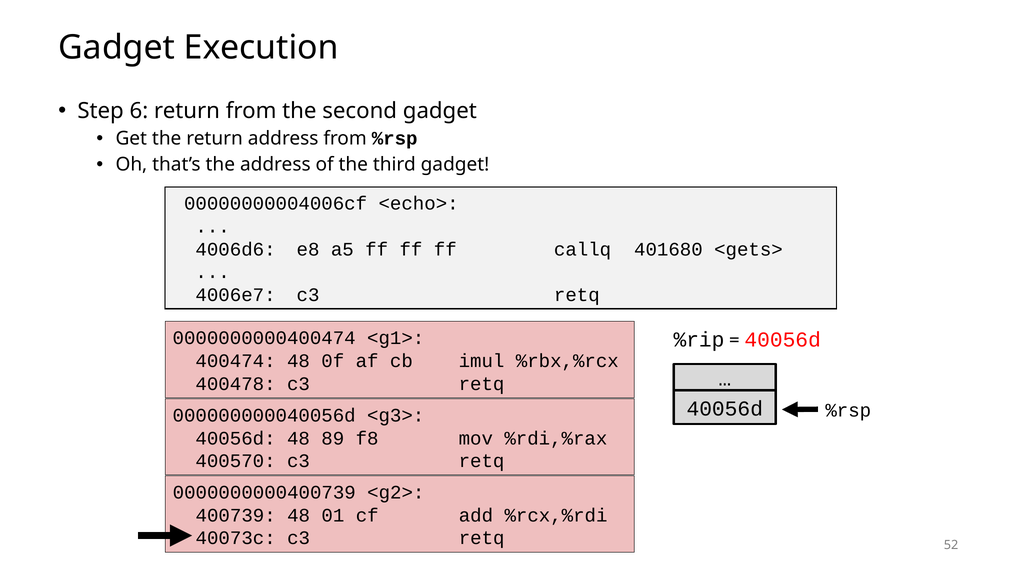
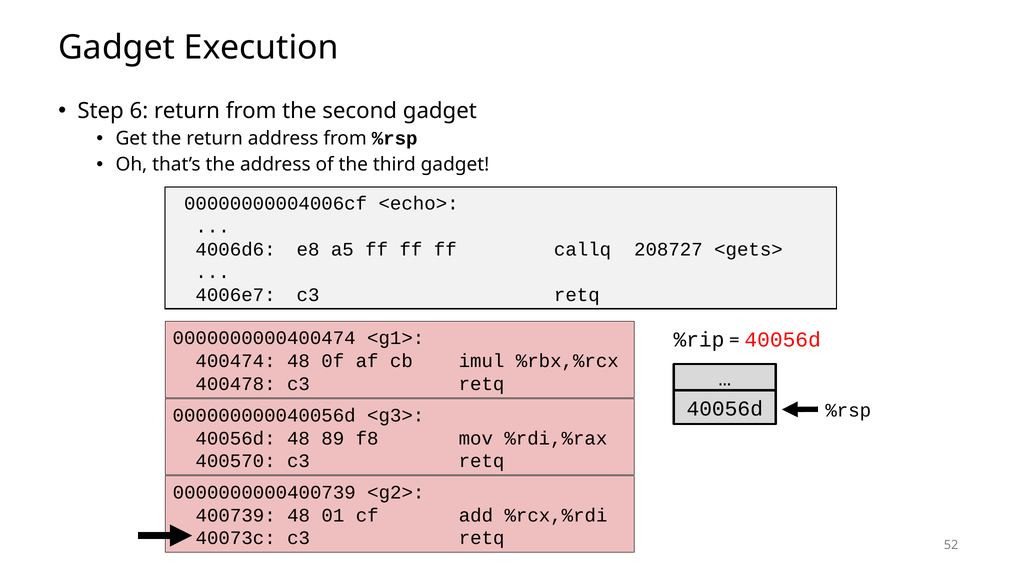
401680: 401680 -> 208727 (668, 249)
